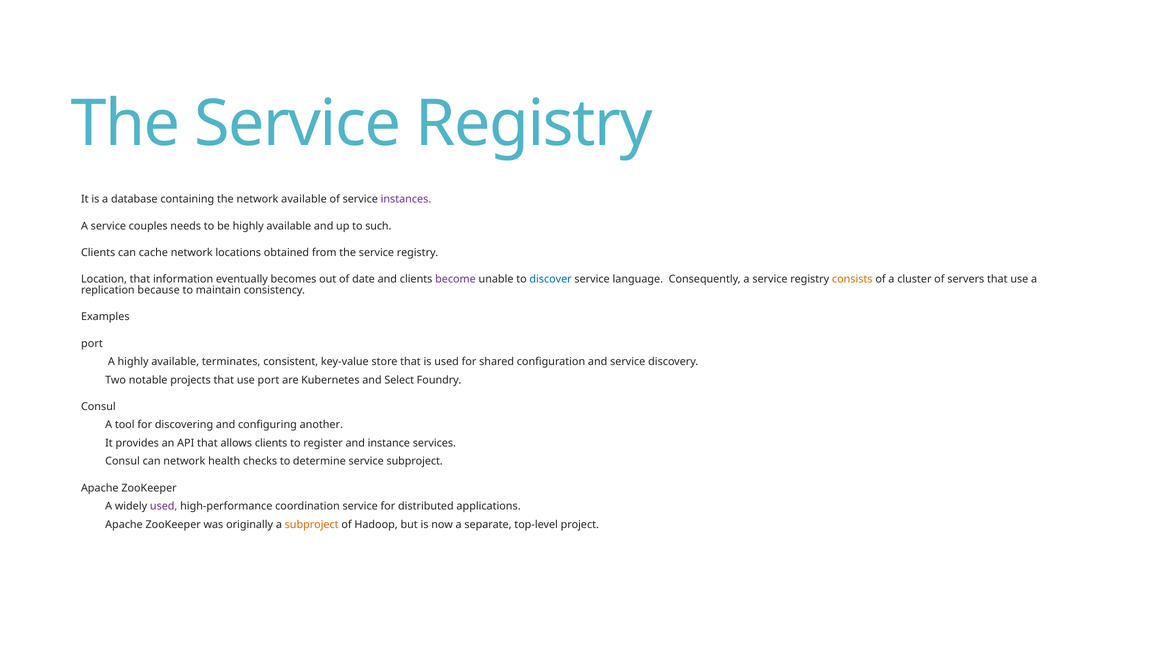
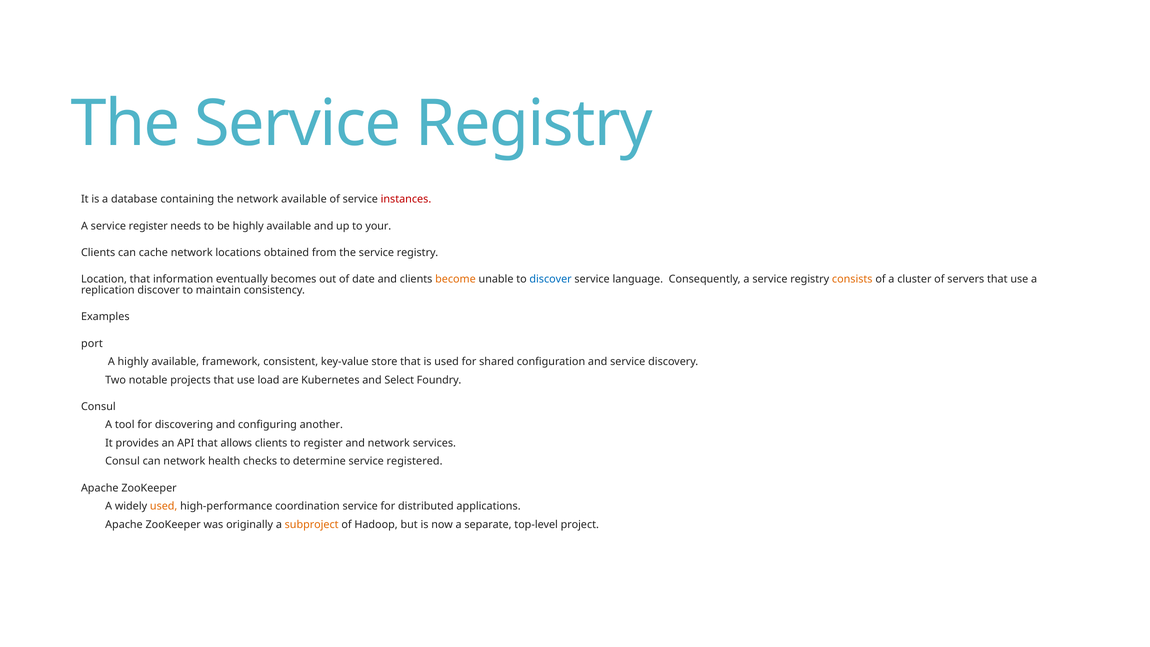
instances colour: purple -> red (406, 199)
service couples: couples -> register (148, 226)
such: such -> your (378, 226)
become colour: purple -> orange (455, 279)
replication because: because -> discover (159, 290)
terminates: terminates -> framework (231, 362)
use port: port -> load (269, 380)
and instance: instance -> network (389, 443)
service subproject: subproject -> registered (415, 461)
used colour: purple -> orange (164, 506)
